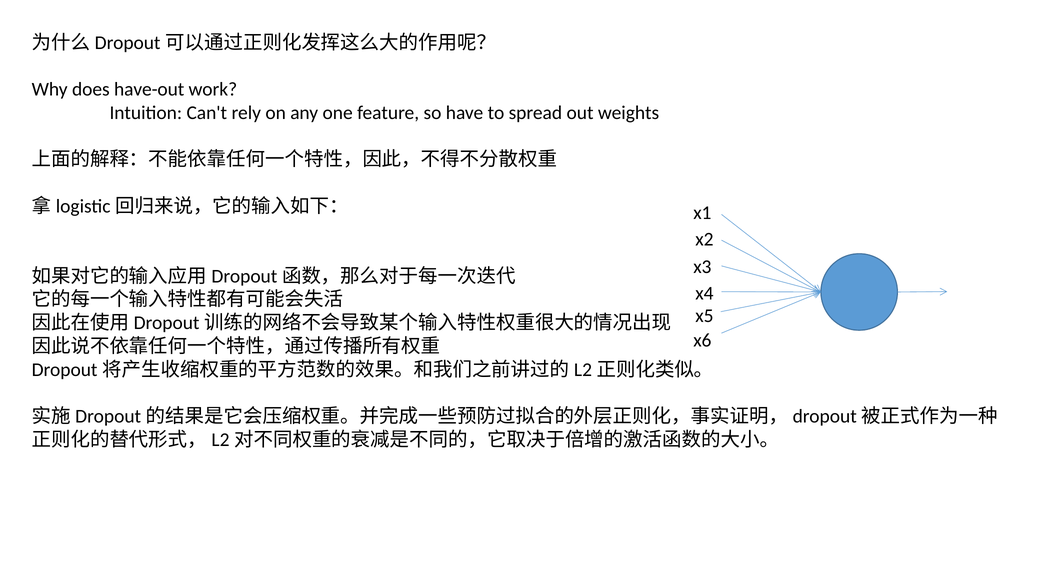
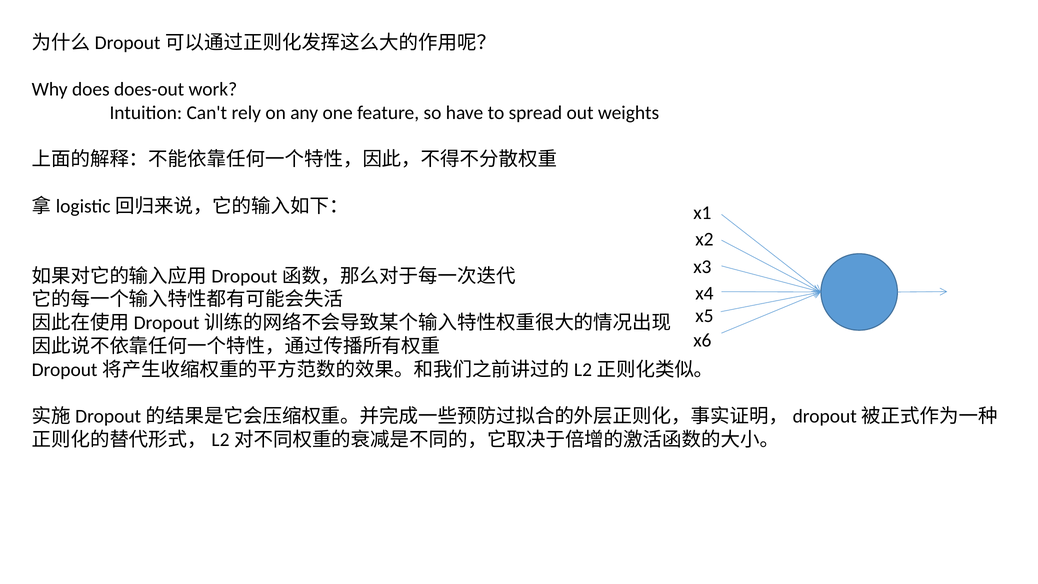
have-out: have-out -> does-out (149, 89)
